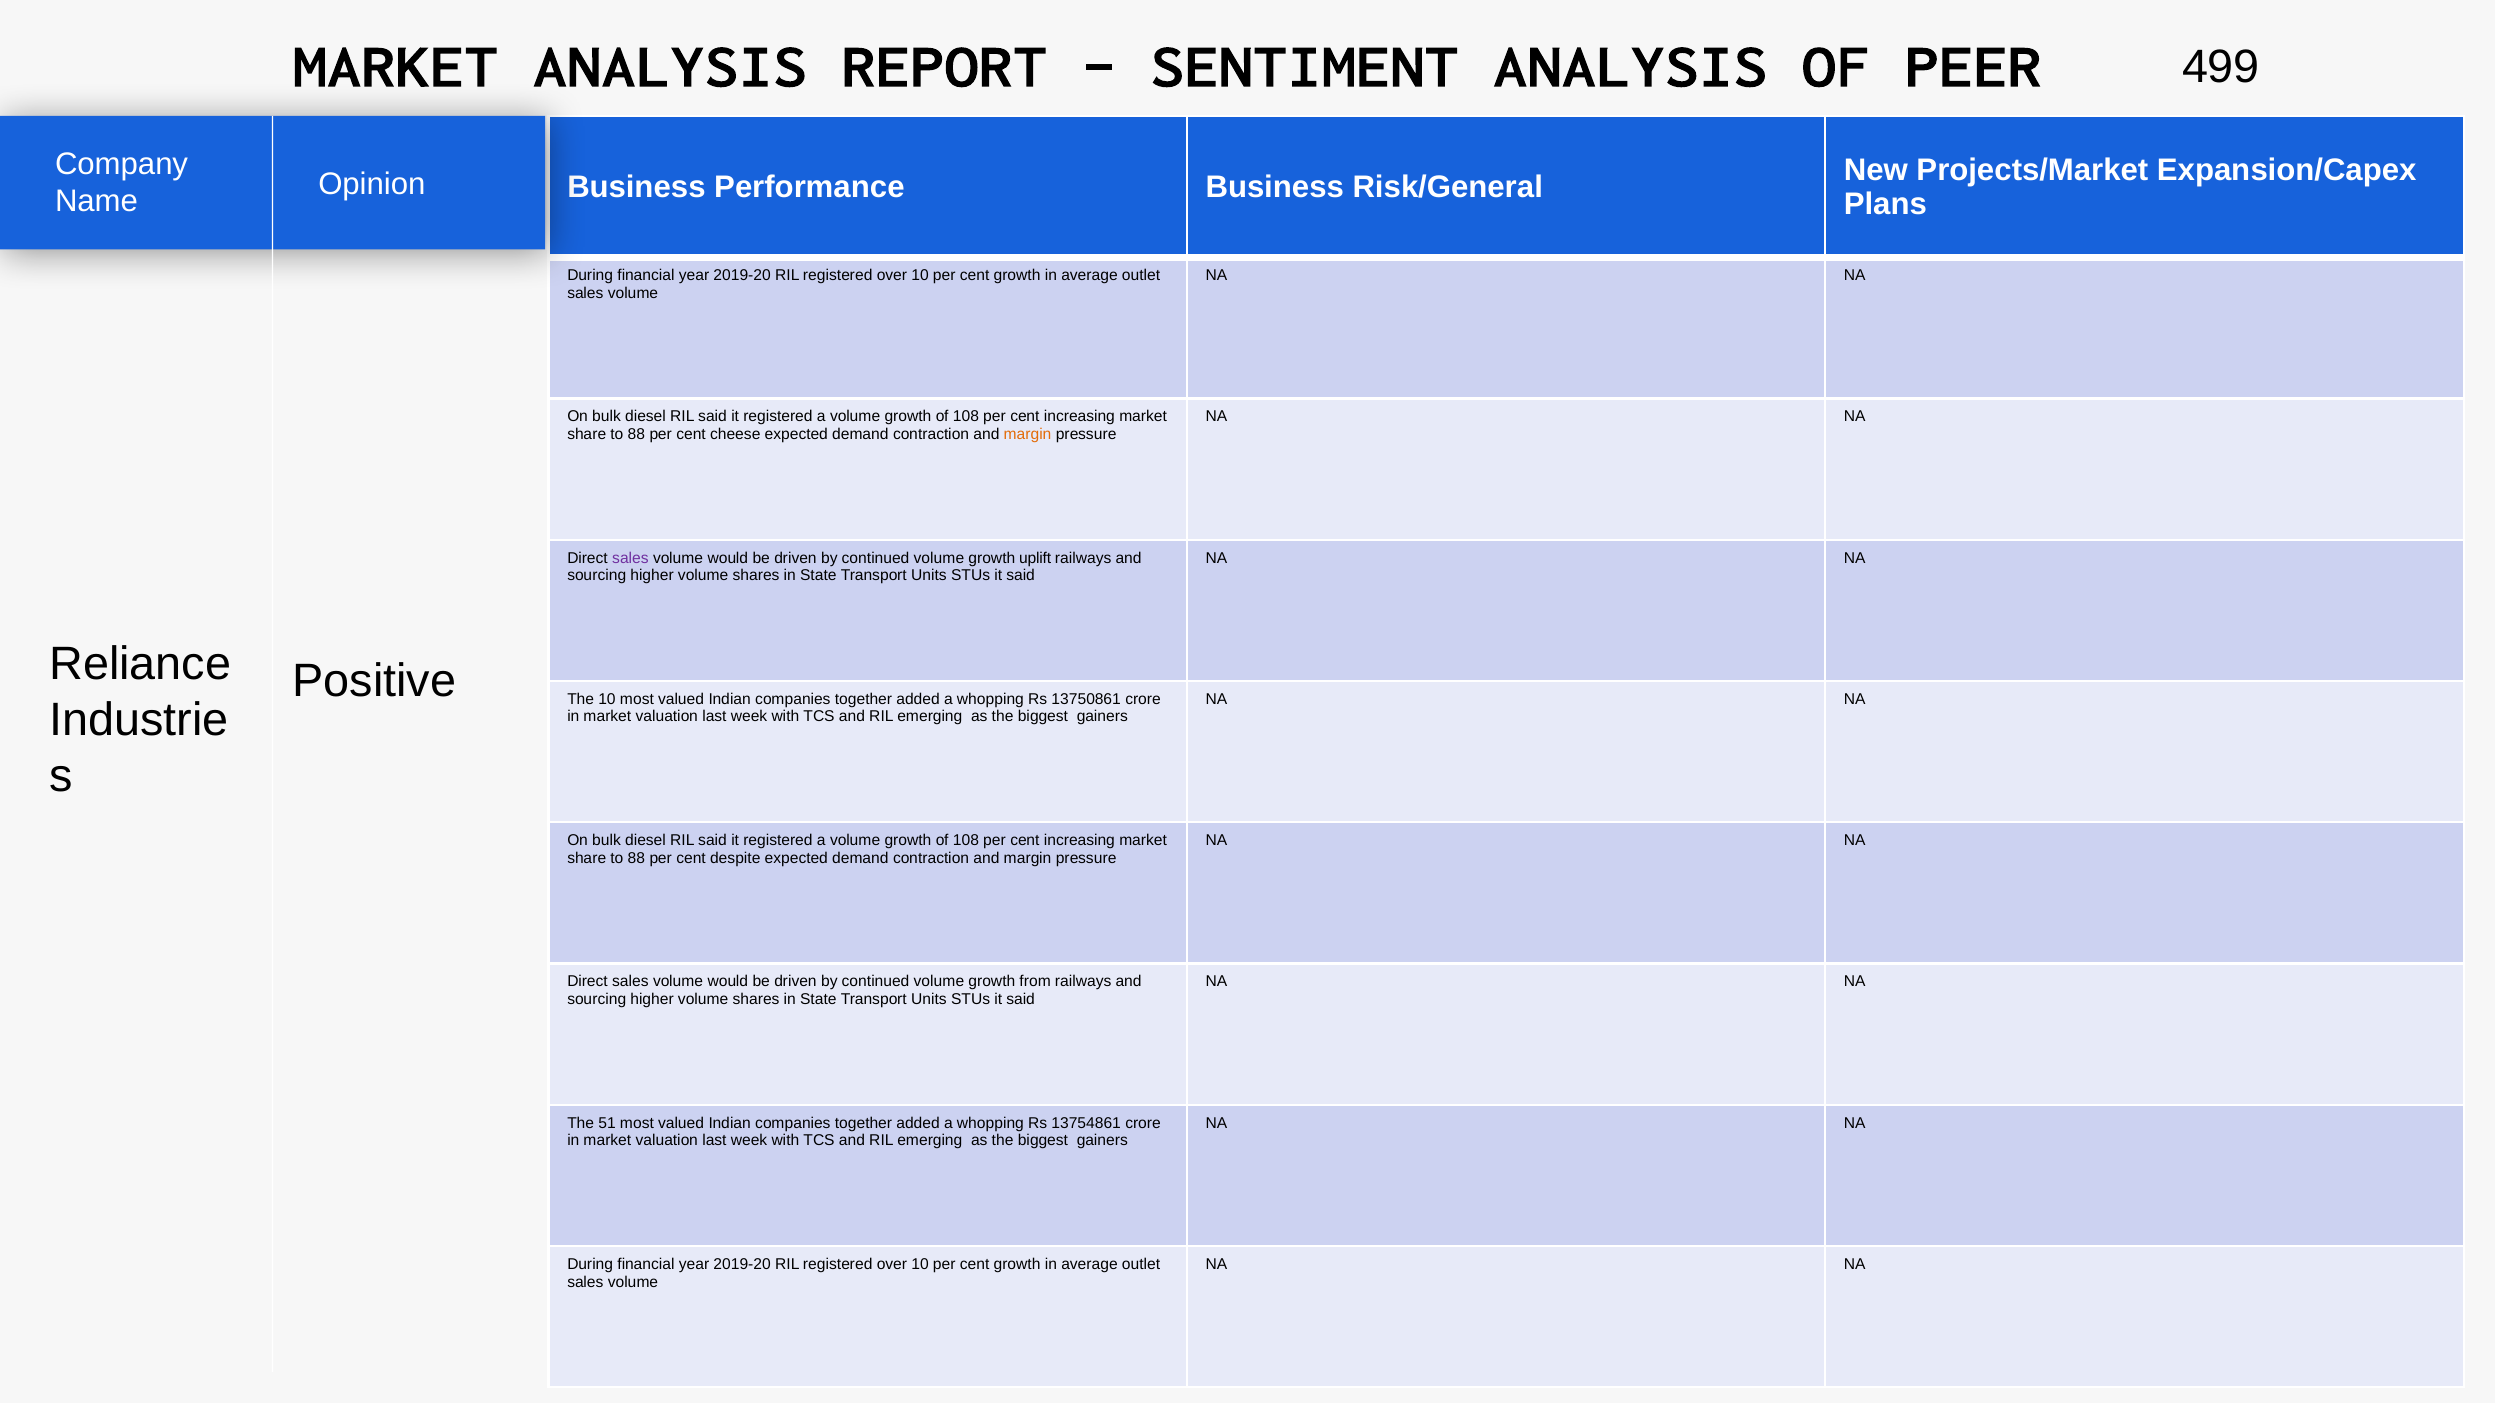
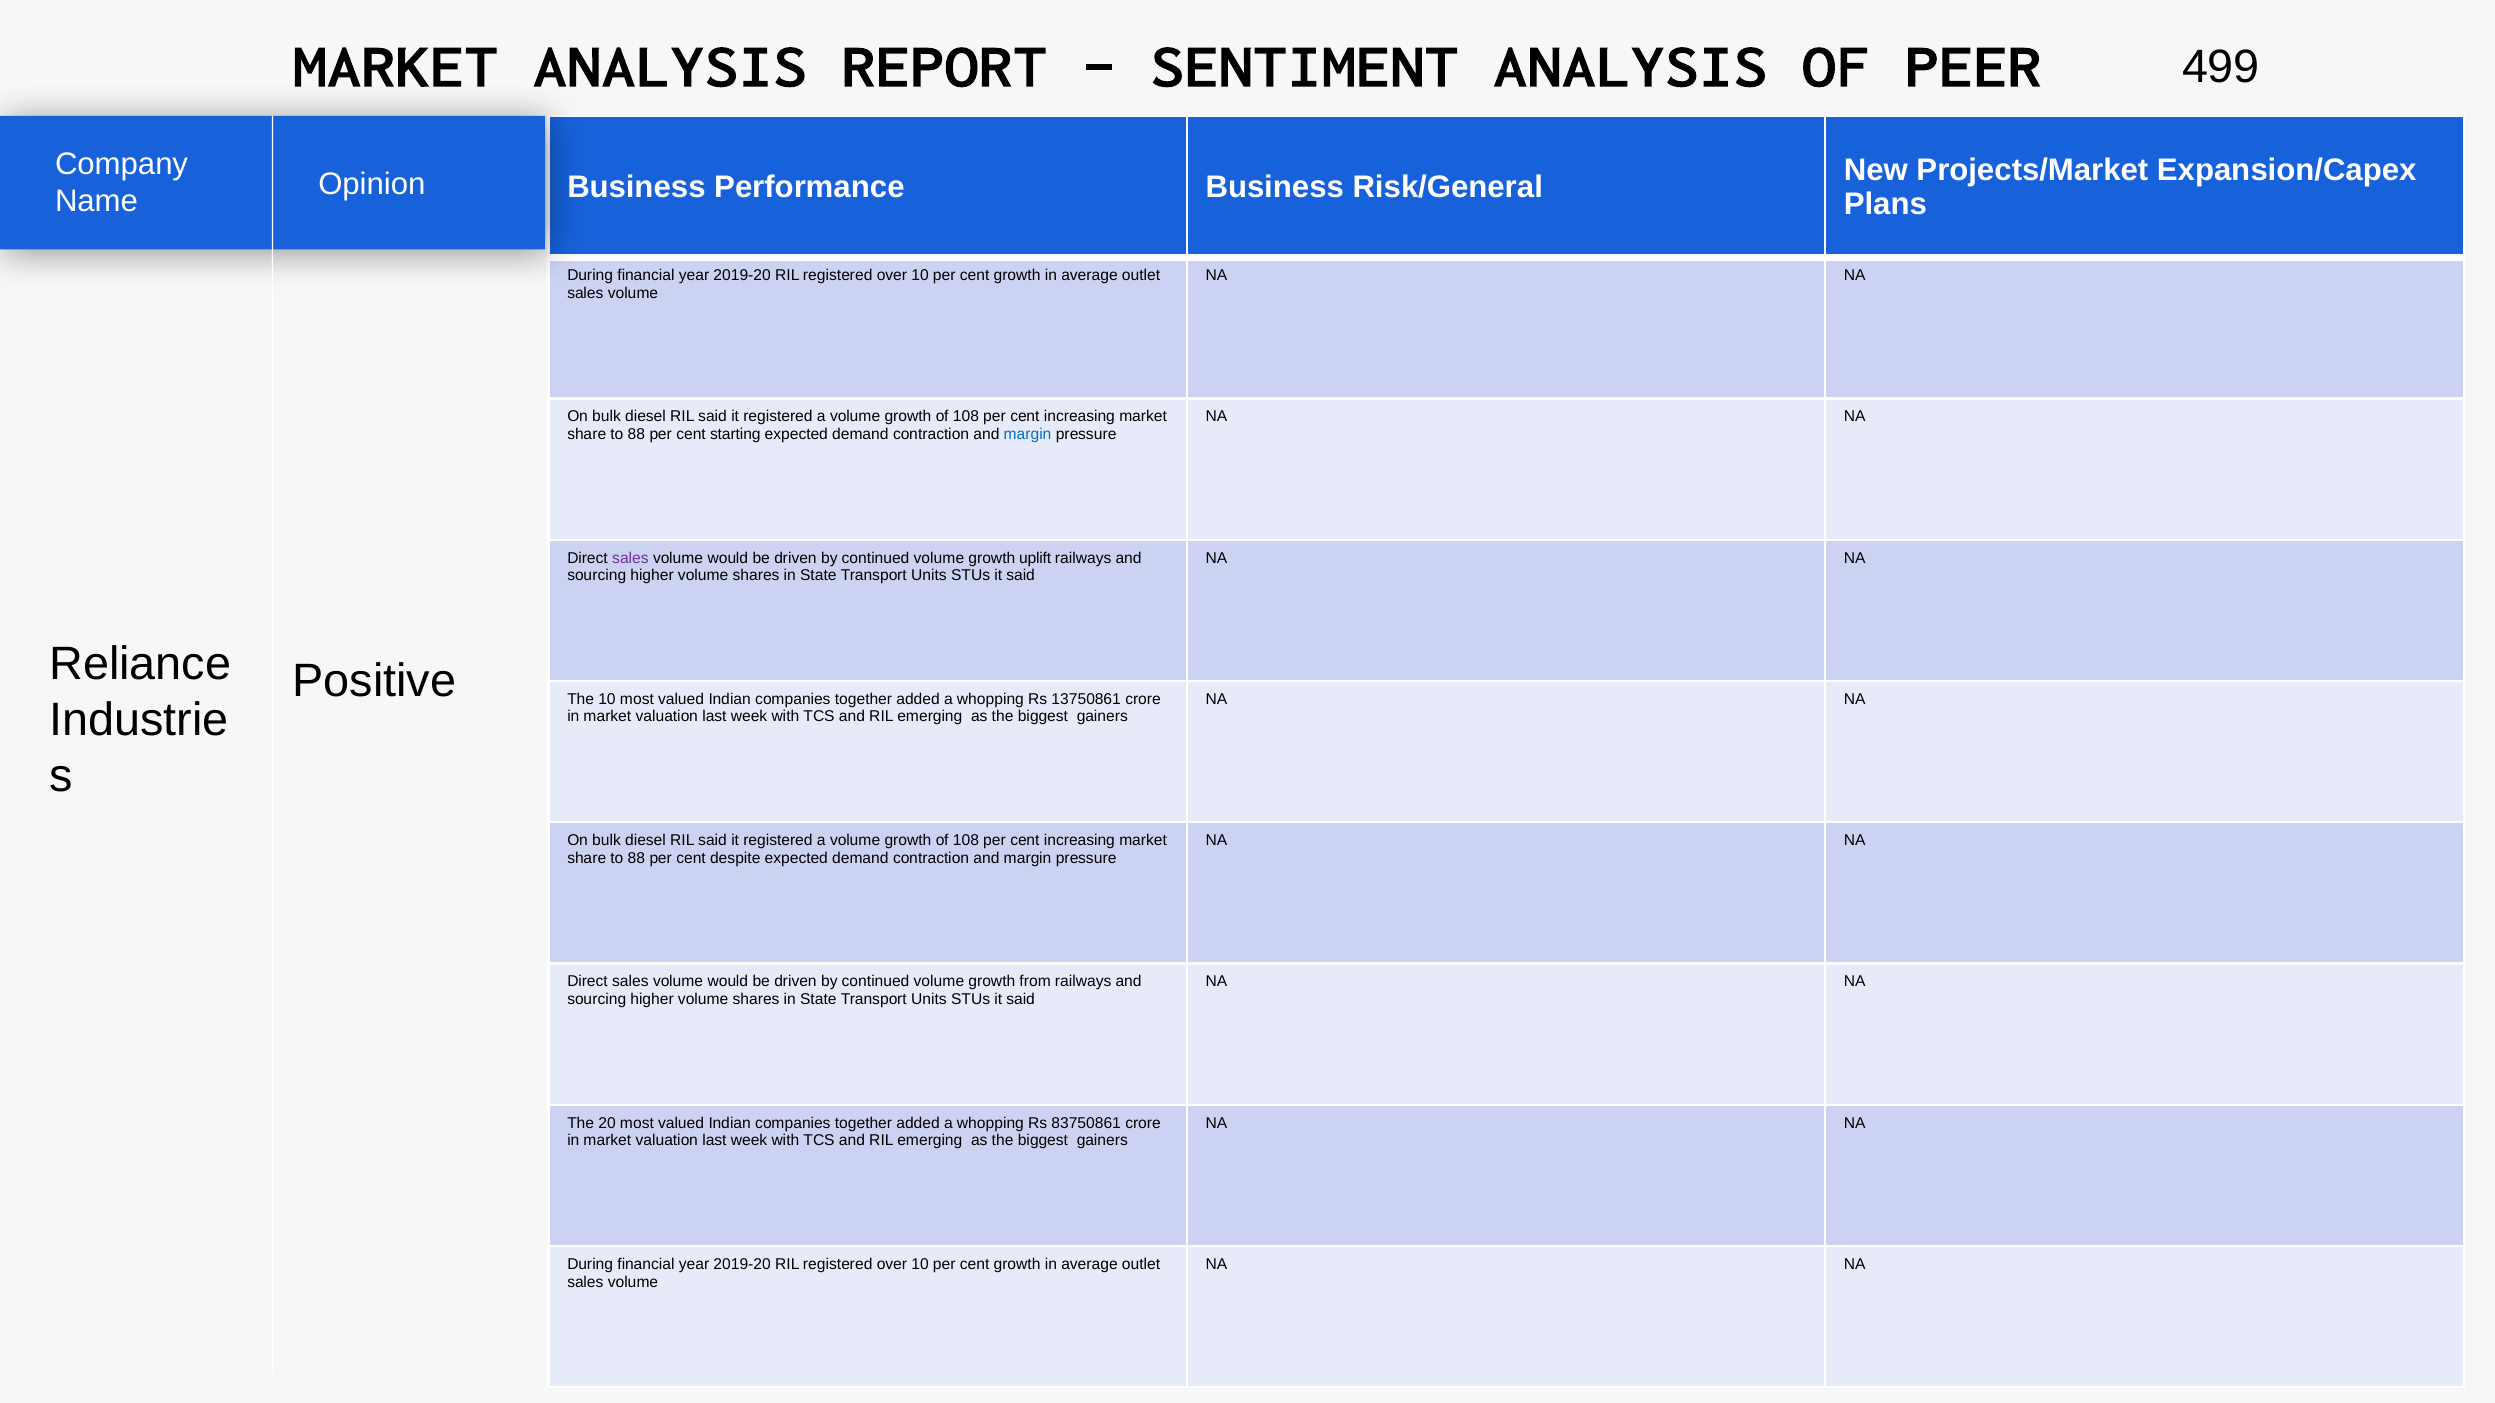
cheese: cheese -> starting (735, 434)
margin colour: orange -> blue (1028, 434)
51: 51 -> 20 (607, 1123)
13754861: 13754861 -> 83750861 (1086, 1123)
